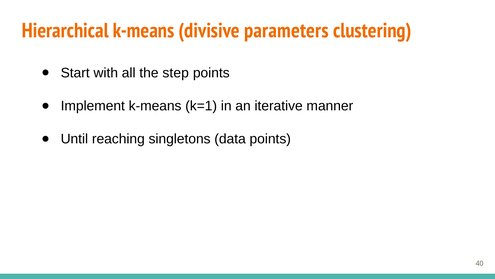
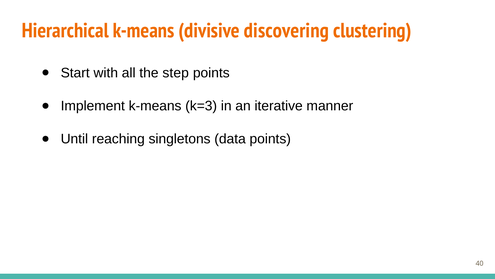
parameters: parameters -> discovering (286, 30)
k=1: k=1 -> k=3 (201, 106)
